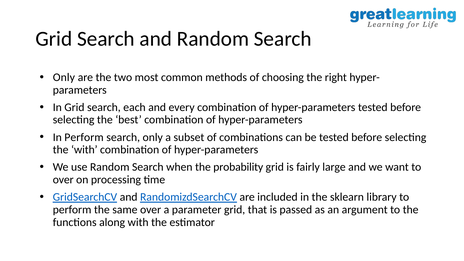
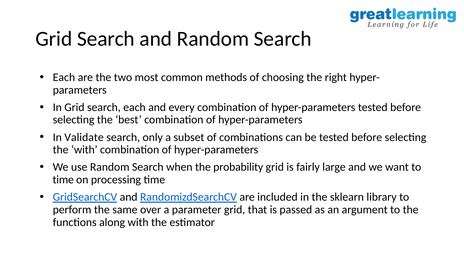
Only: Only -> Each (64, 77)
In Perform: Perform -> Validate (84, 137)
over: over -> time (63, 180)
